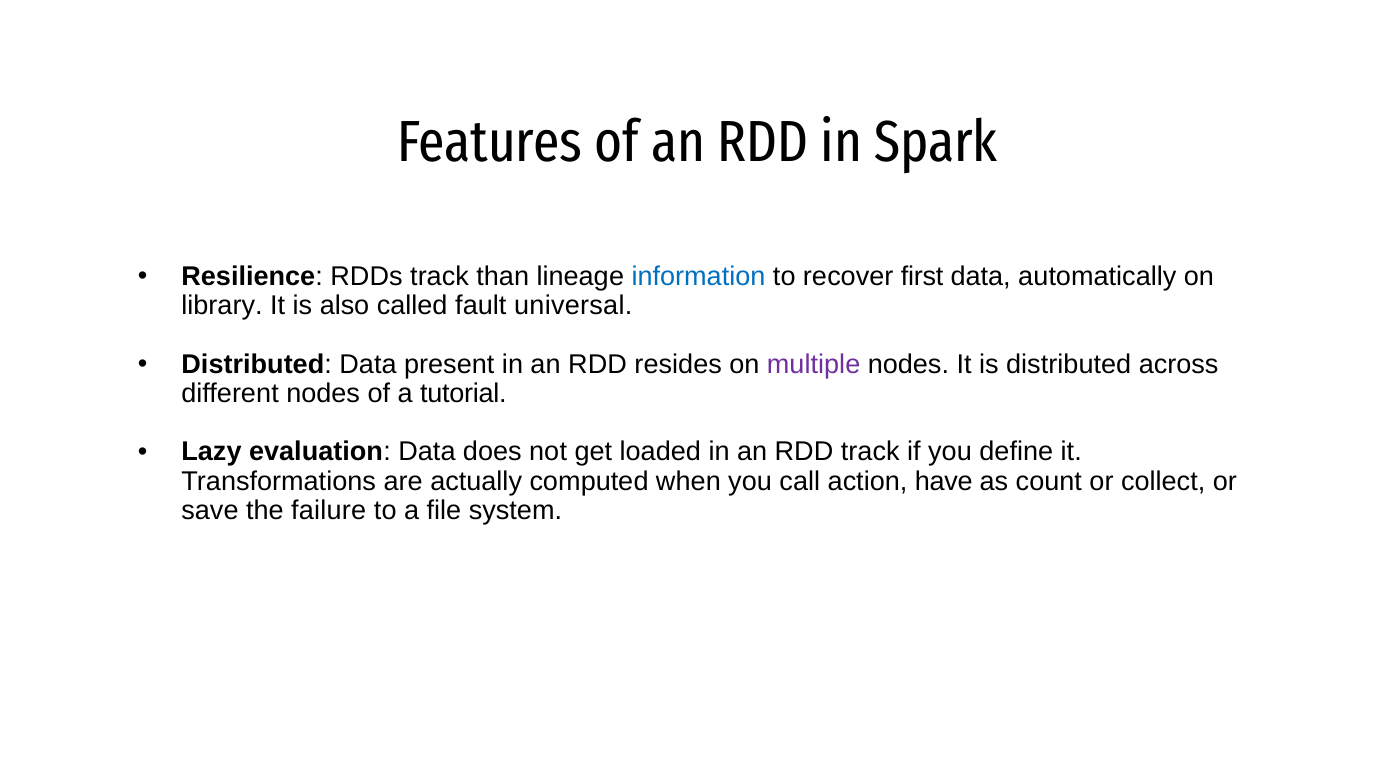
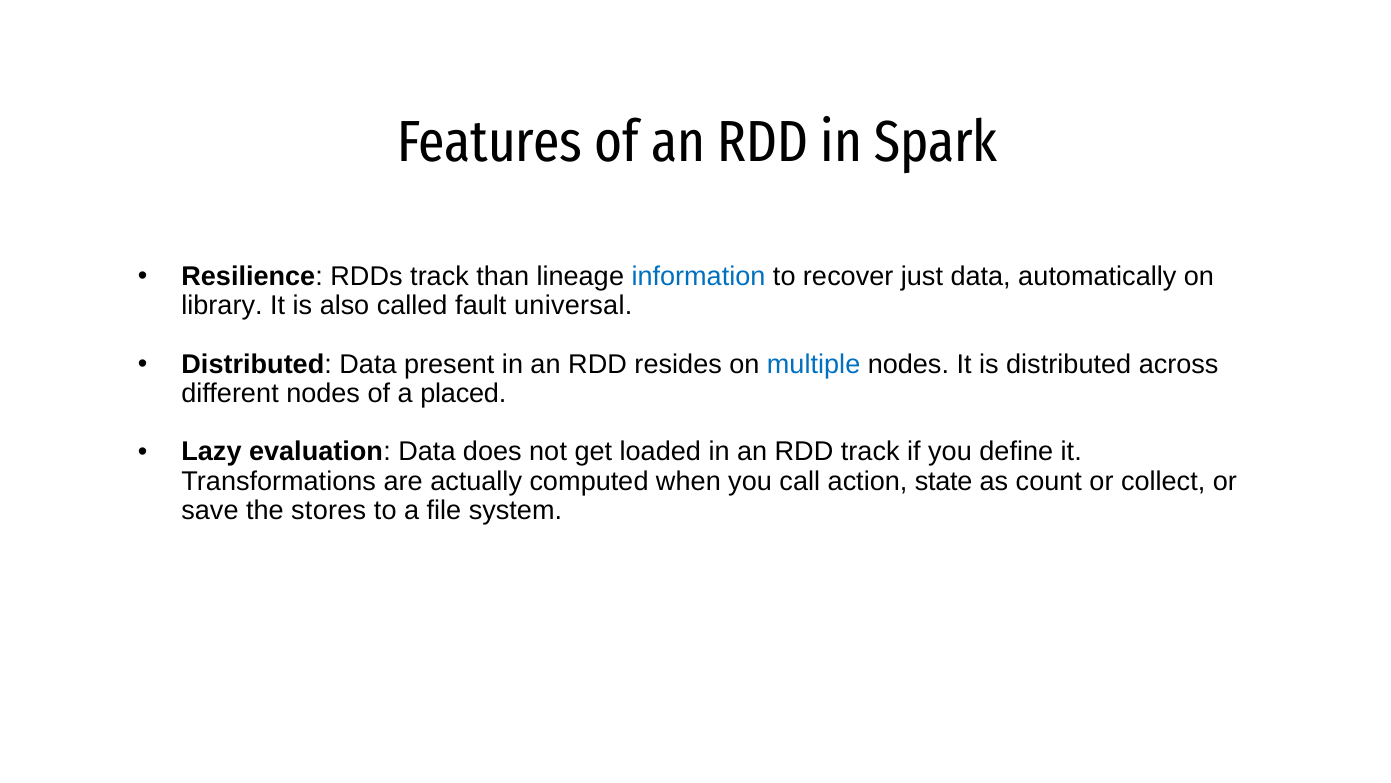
first: first -> just (922, 276)
multiple colour: purple -> blue (814, 364)
tutorial: tutorial -> placed (463, 393)
have: have -> state (944, 481)
failure: failure -> stores (329, 510)
